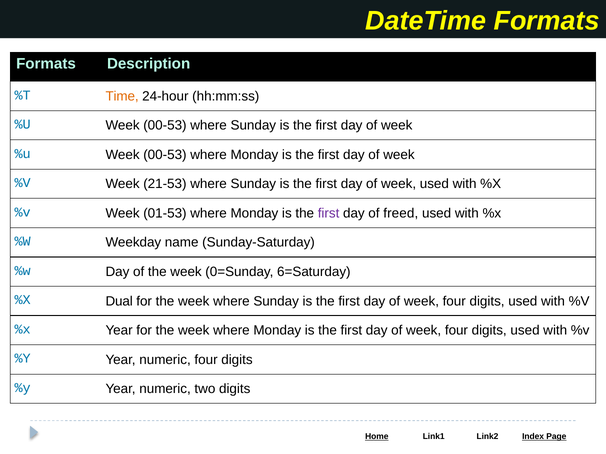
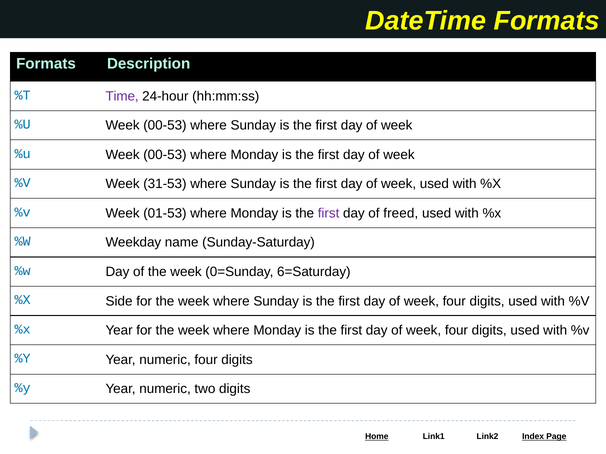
Time colour: orange -> purple (122, 96)
21-53: 21-53 -> 31-53 (165, 184)
Dual: Dual -> Side (119, 301)
